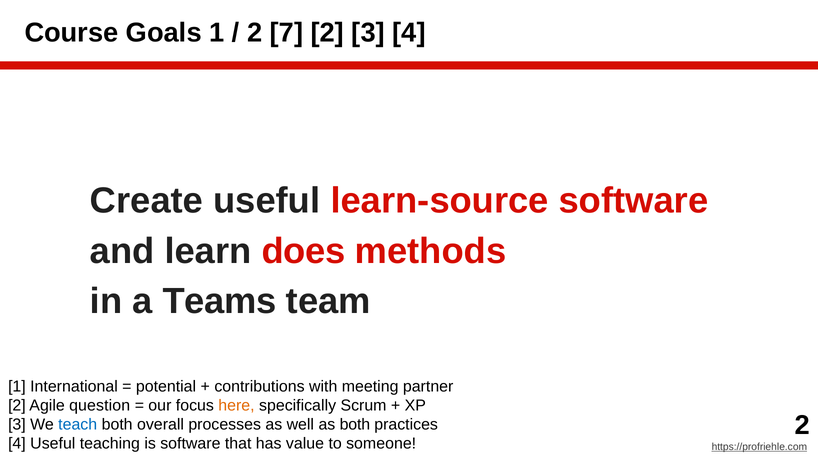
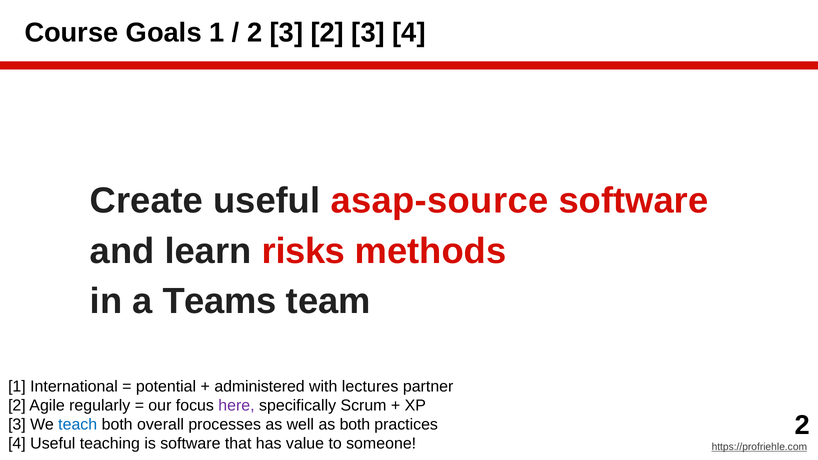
7: 7 -> 3 (286, 33)
learn-source: learn-source -> asap-source (439, 201)
does: does -> risks (303, 251)
contributions: contributions -> administered (260, 387)
meeting: meeting -> lectures (370, 387)
question: question -> regularly (100, 406)
here colour: orange -> purple (236, 406)
